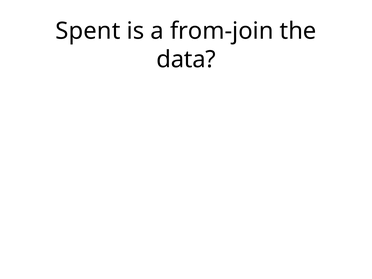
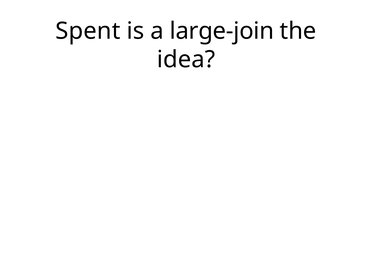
from-join: from-join -> large-join (222, 31)
data: data -> idea (186, 60)
